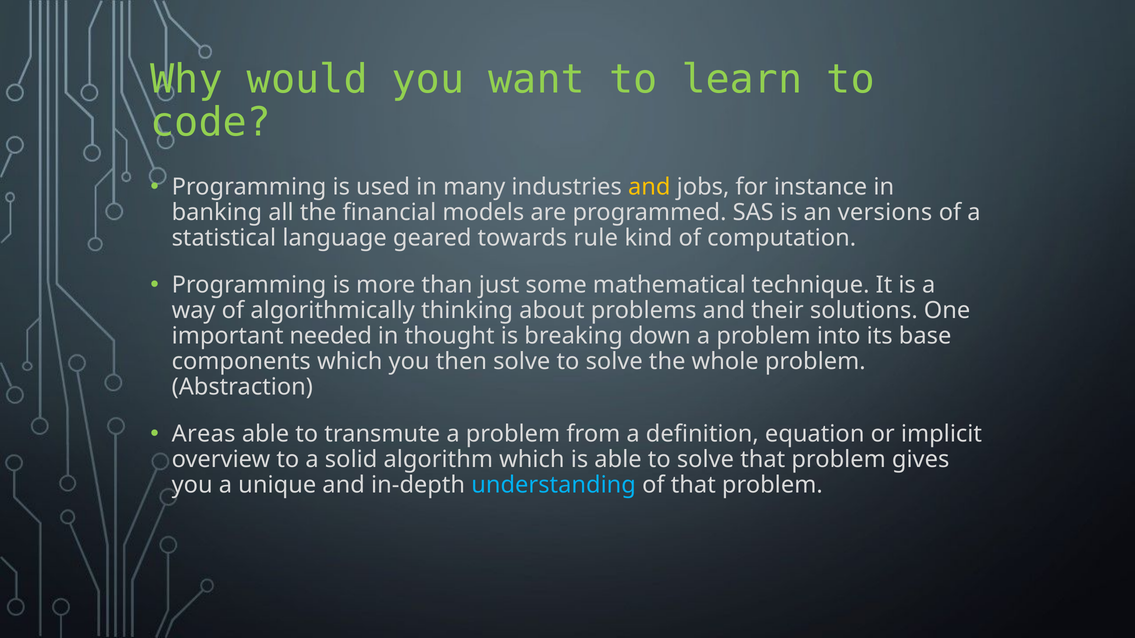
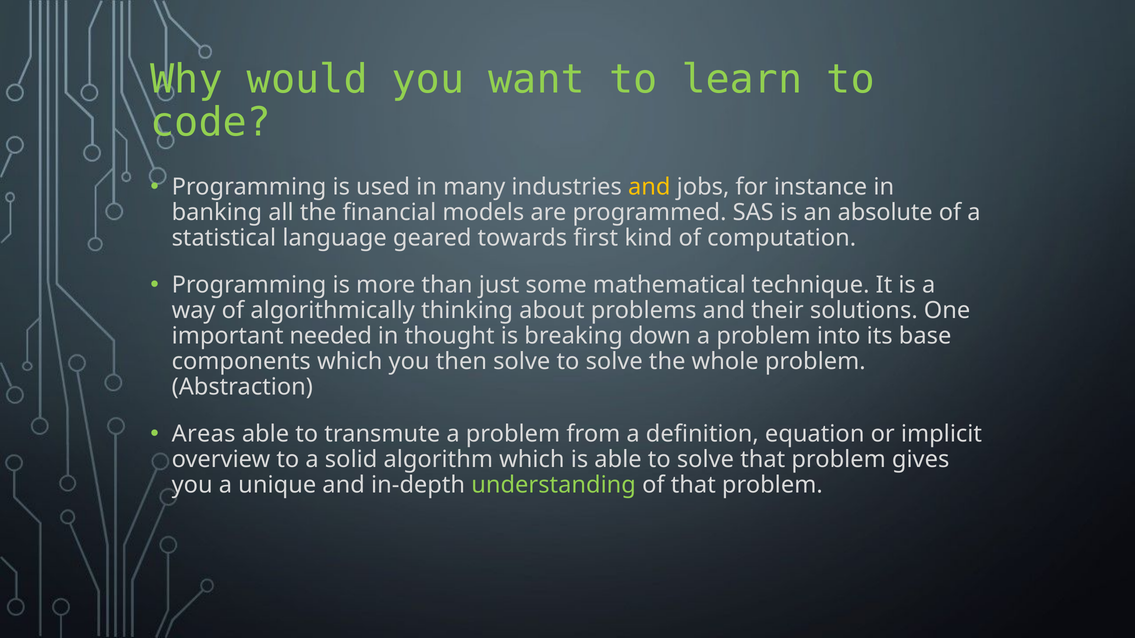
versions: versions -> absolute (885, 213)
rule: rule -> first (596, 238)
understanding colour: light blue -> light green (554, 485)
